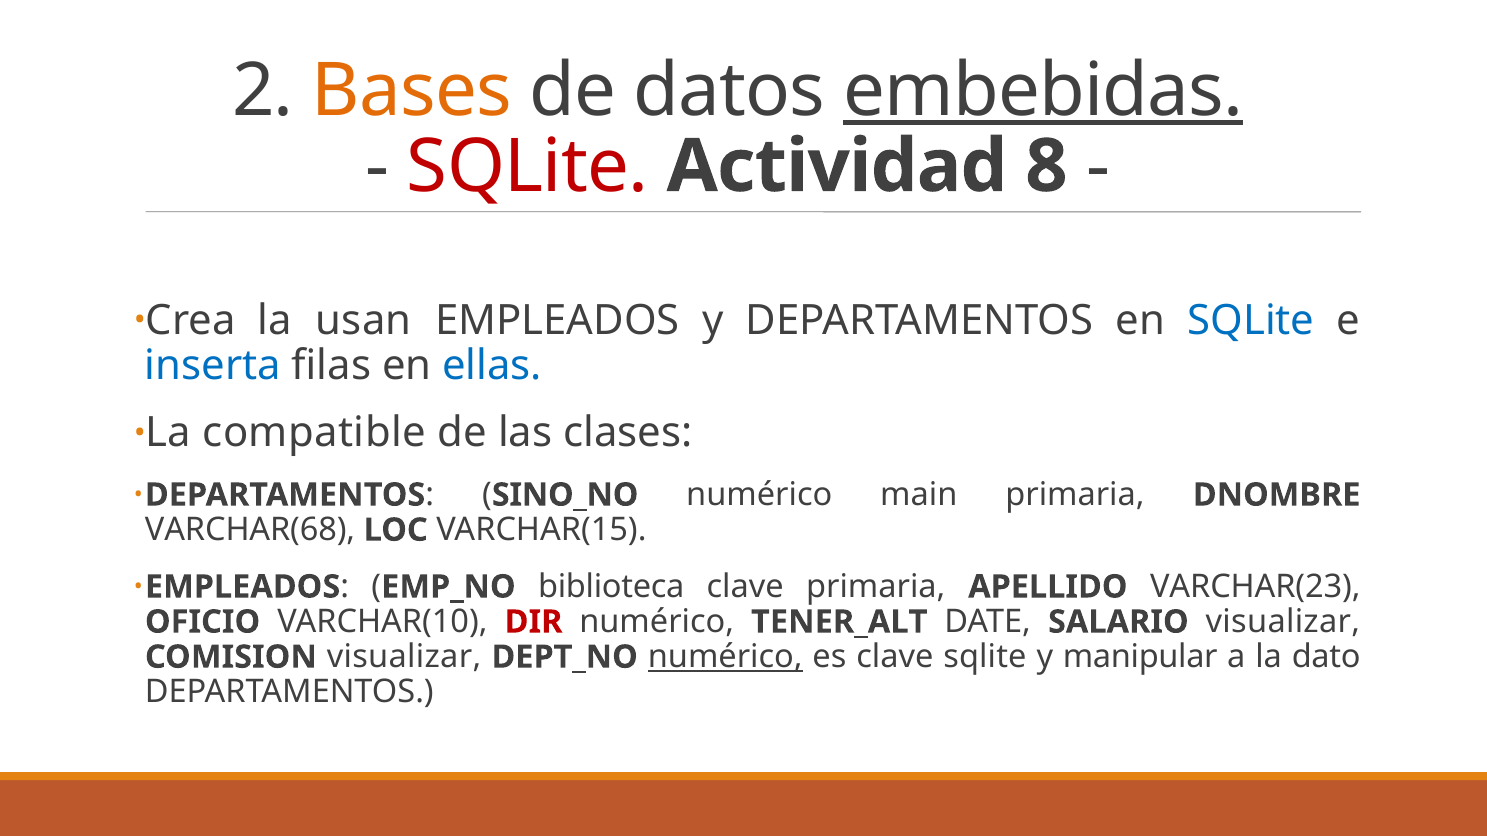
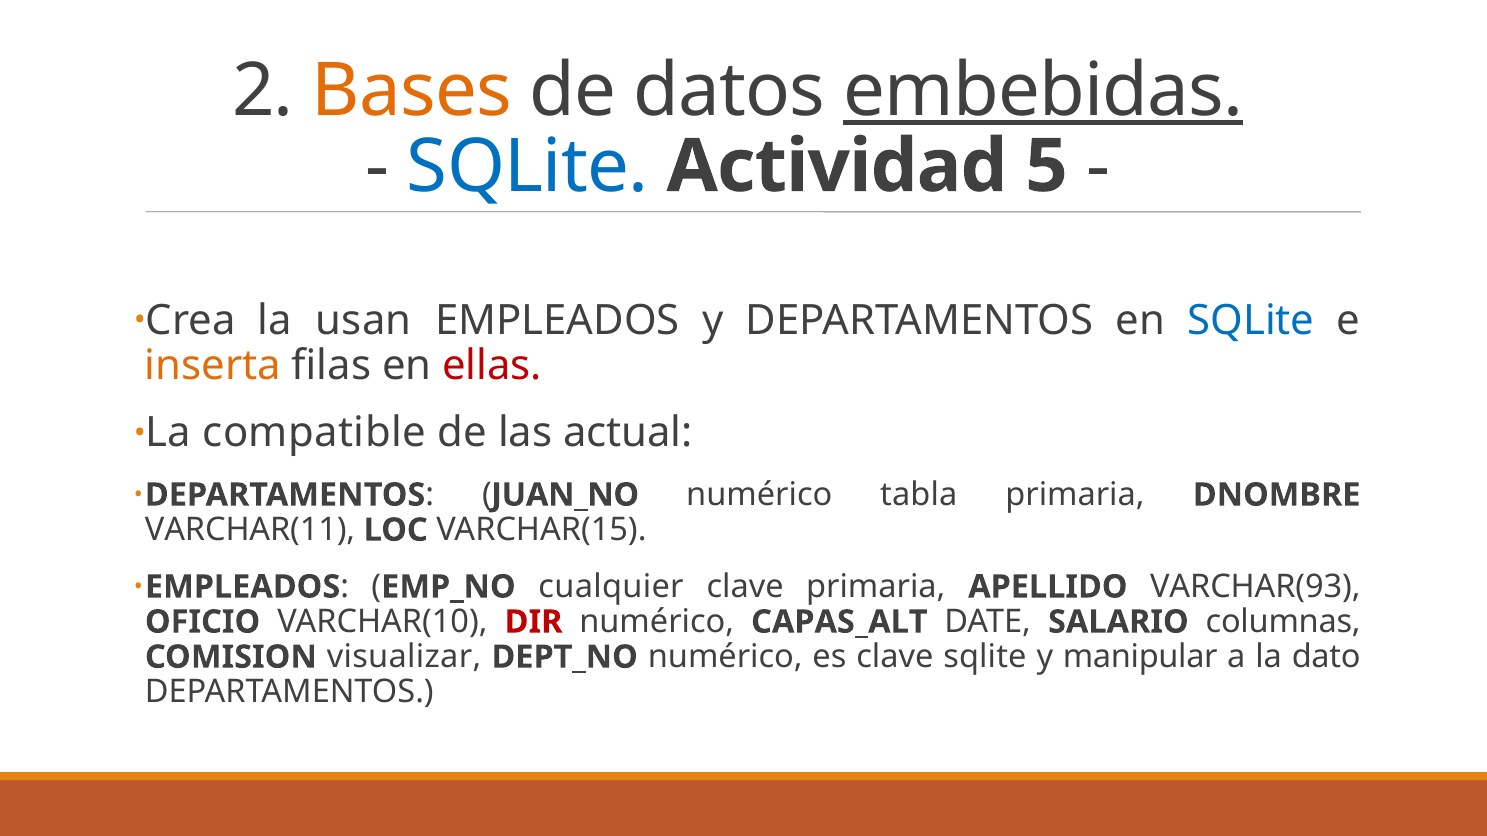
SQLite colour: red -> blue (528, 167)
8: 8 -> 5 (1046, 167)
inserta colour: blue -> orange (213, 366)
ellas colour: blue -> red (492, 366)
clases: clases -> actual (628, 433)
SINO_NO: SINO_NO -> JUAN_NO (565, 495)
main: main -> tabla (919, 495)
VARCHAR(68: VARCHAR(68 -> VARCHAR(11 (250, 530)
biblioteca: biblioteca -> cualquier (611, 587)
VARCHAR(23: VARCHAR(23 -> VARCHAR(93 (1255, 587)
TENER_ALT: TENER_ALT -> CAPAS_ALT (839, 622)
SALARIO visualizar: visualizar -> columnas (1283, 622)
numérico underline: present -> none (725, 657)
